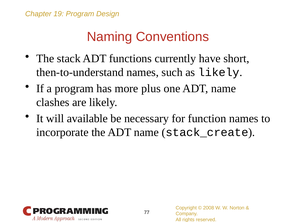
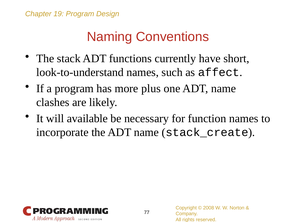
then-to-understand: then-to-understand -> look-to-understand (80, 72)
as likely: likely -> affect (219, 72)
